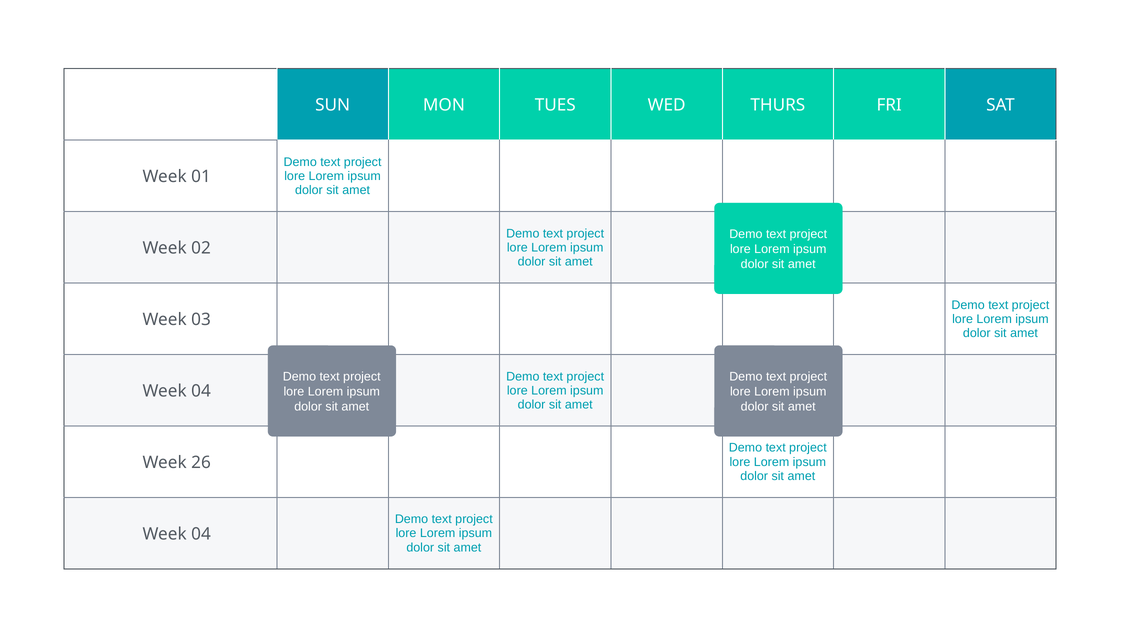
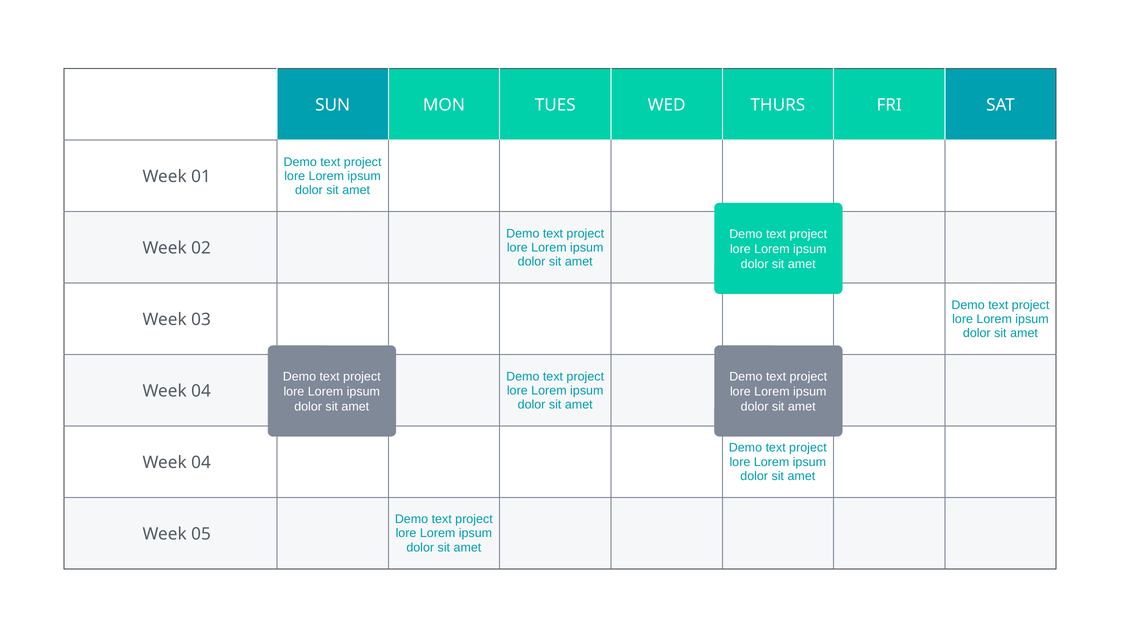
26: 26 -> 04 (201, 463)
04: 04 -> 05 (201, 534)
